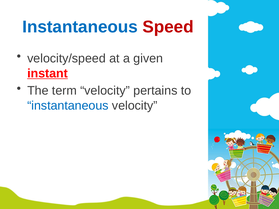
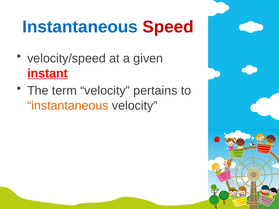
instantaneous colour: blue -> orange (68, 106)
